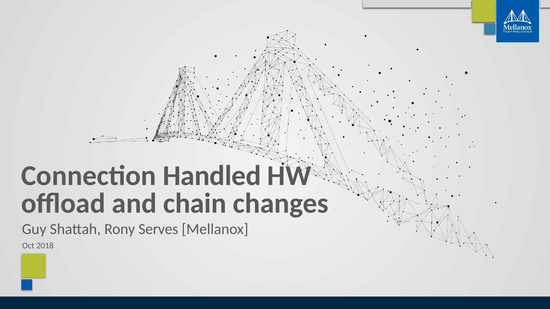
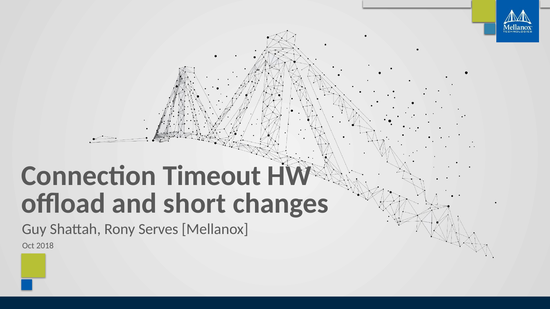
Handled: Handled -> Timeout (212, 176)
chain: chain -> short (195, 204)
